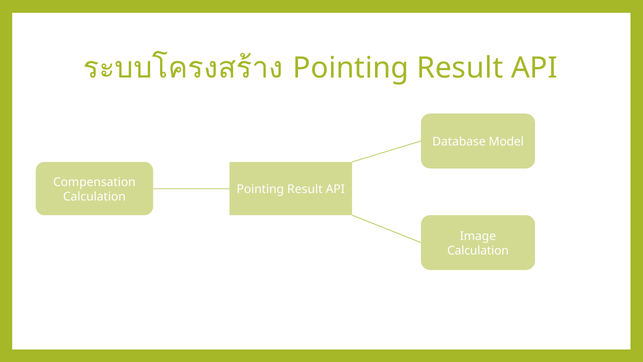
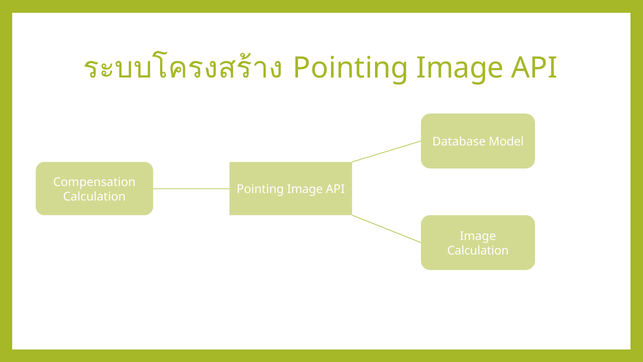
Result: Result -> Image (460, 68)
Result: Result -> Image (305, 189)
